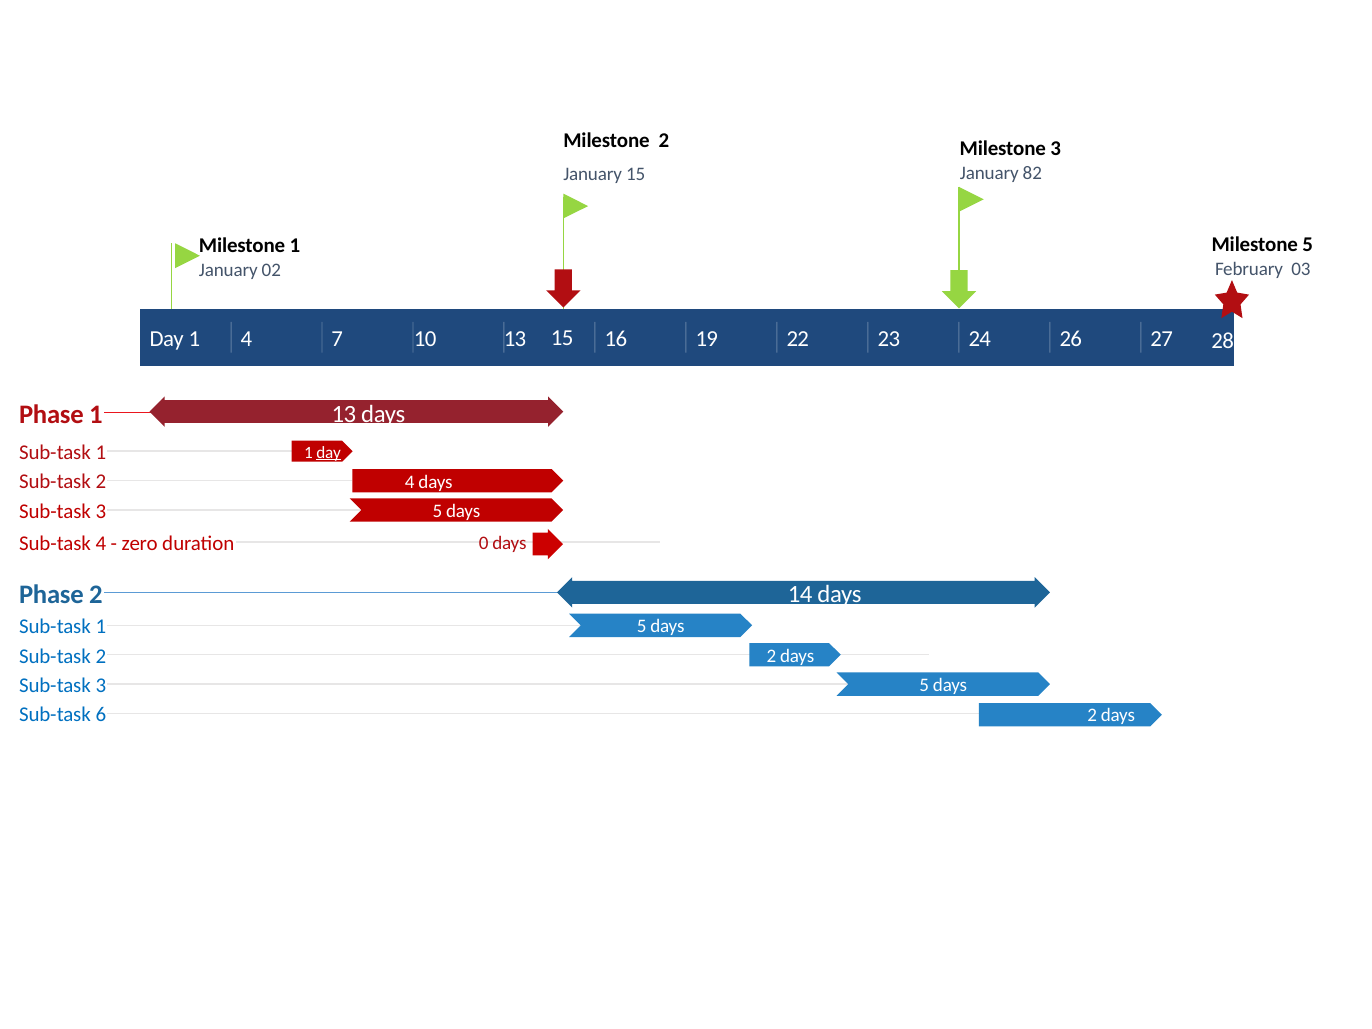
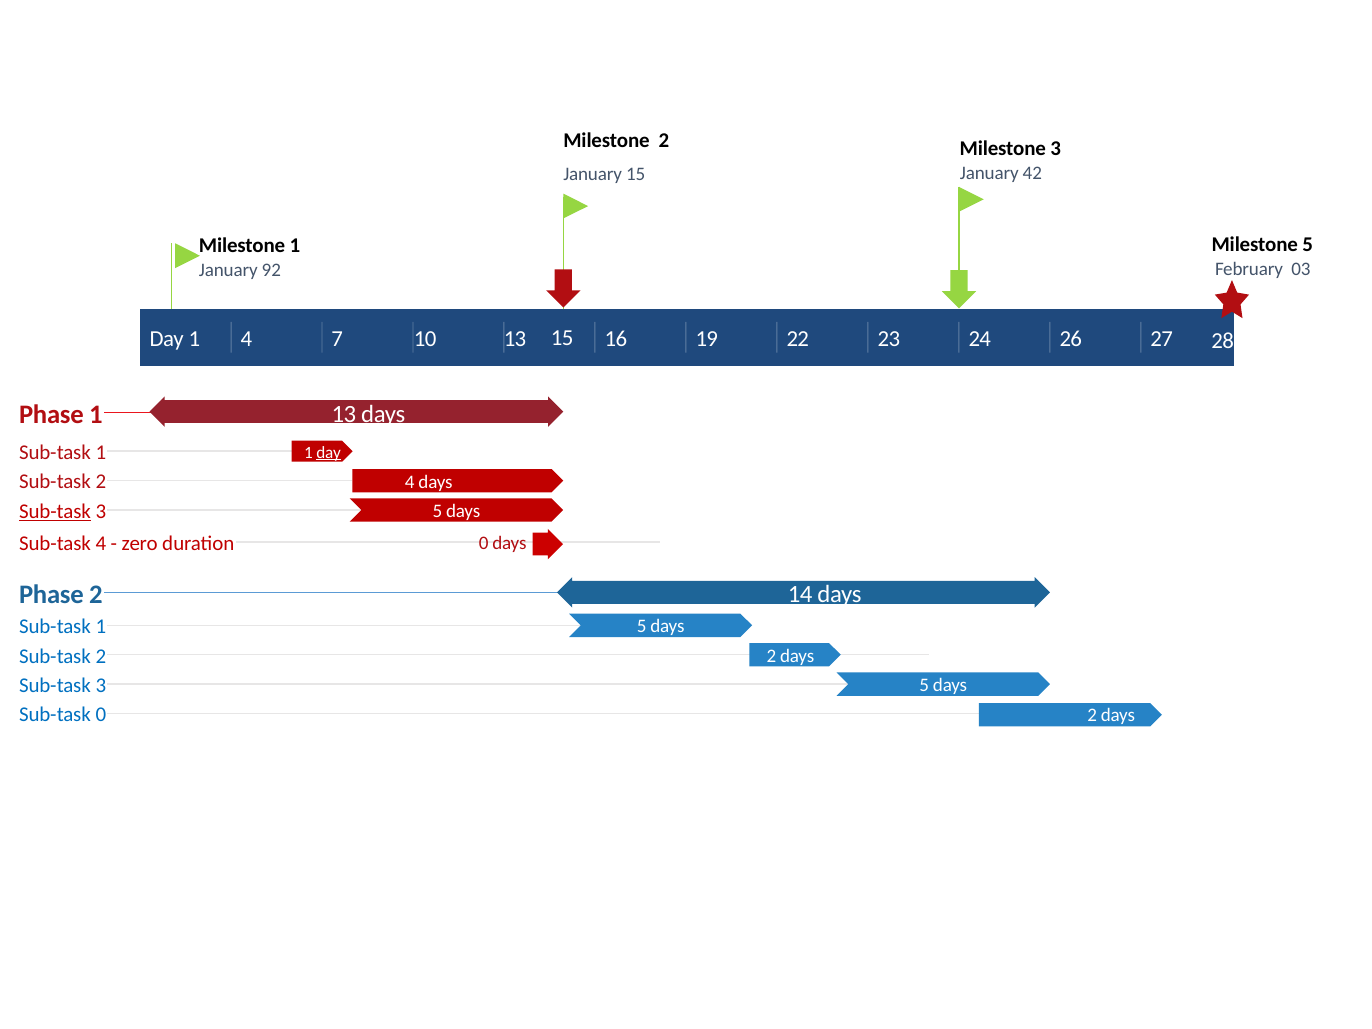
82: 82 -> 42 (1032, 174)
02: 02 -> 92 (271, 270)
Sub-task underline: none -> present (55, 511)
Sub-task 6: 6 -> 0 (101, 715)
